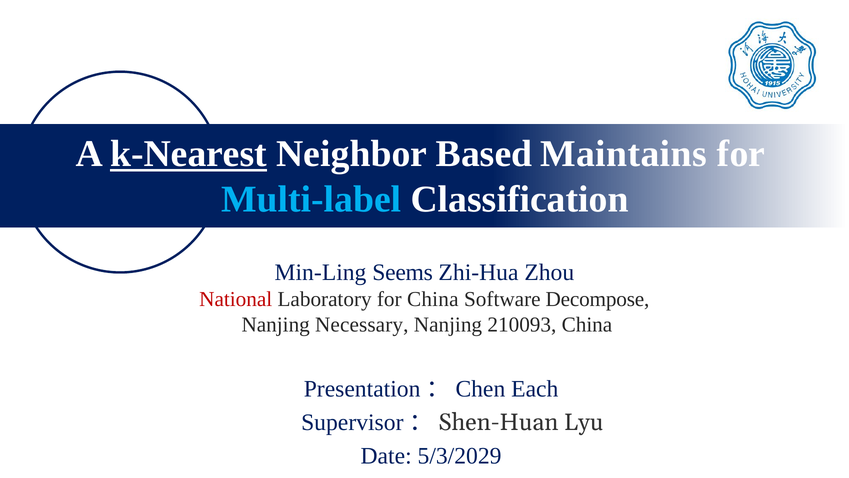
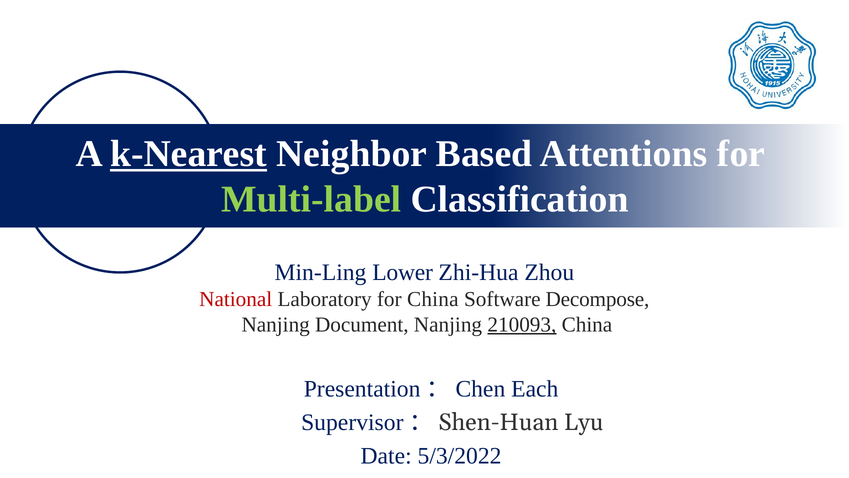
Maintains: Maintains -> Attentions (624, 154)
Multi-label colour: light blue -> light green (311, 199)
Seems: Seems -> Lower (403, 272)
Necessary: Necessary -> Document (362, 324)
210093 underline: none -> present (522, 324)
5/3/2029: 5/3/2029 -> 5/3/2022 (460, 456)
